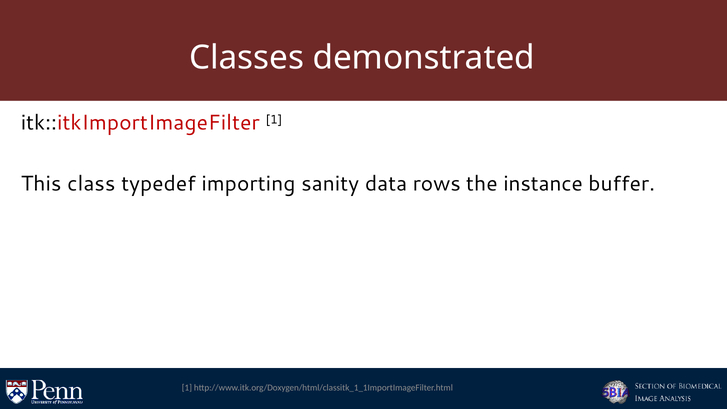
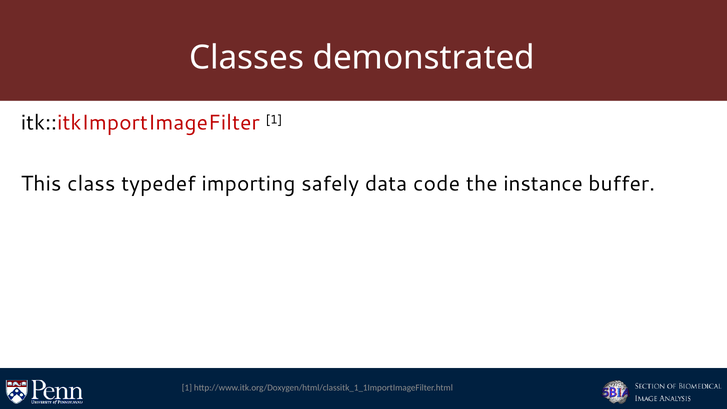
sanity: sanity -> safely (330, 184)
rows: rows -> code (437, 184)
